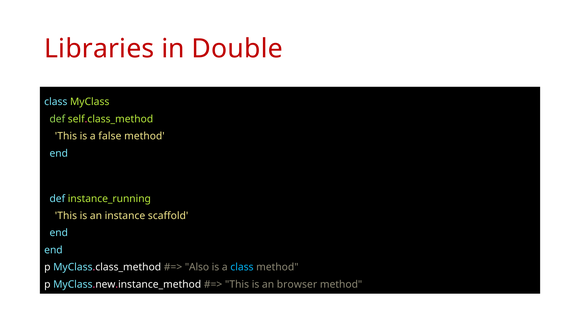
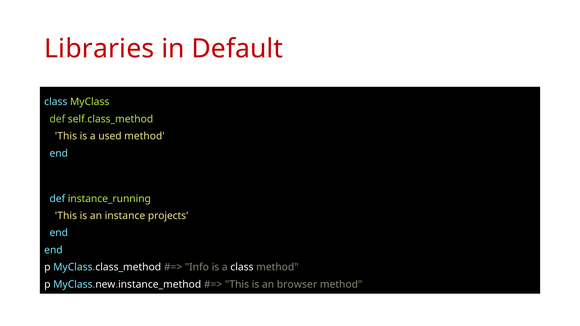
Double: Double -> Default (237, 49)
false: false -> used (110, 136)
scaffold: scaffold -> projects (168, 216)
Also: Also -> Info (197, 267)
class colour: light blue -> white (242, 267)
